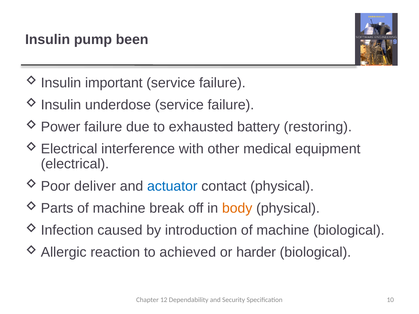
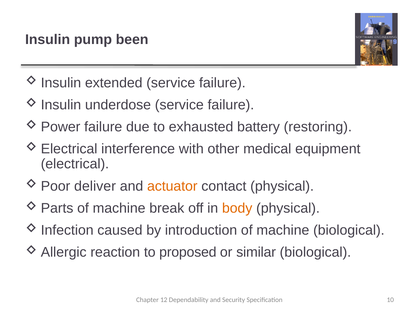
important: important -> extended (114, 83)
actuator colour: blue -> orange (172, 186)
achieved: achieved -> proposed (188, 252)
harder: harder -> similar (256, 252)
